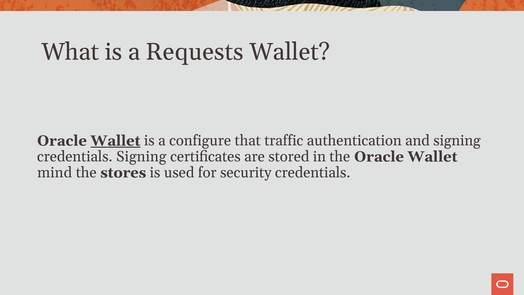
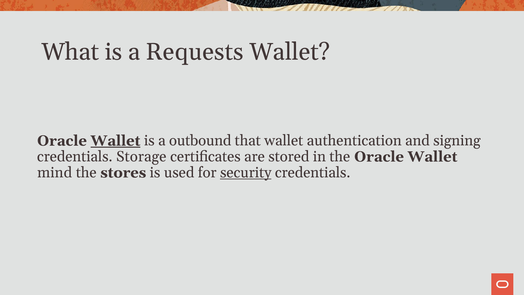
configure: configure -> outbound (200, 141)
that traffic: traffic -> wallet (284, 141)
credentials Signing: Signing -> Storage (141, 157)
security underline: none -> present (246, 172)
